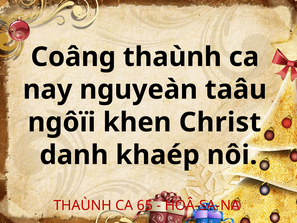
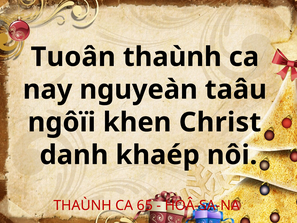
Coâng: Coâng -> Tuoân (73, 57)
